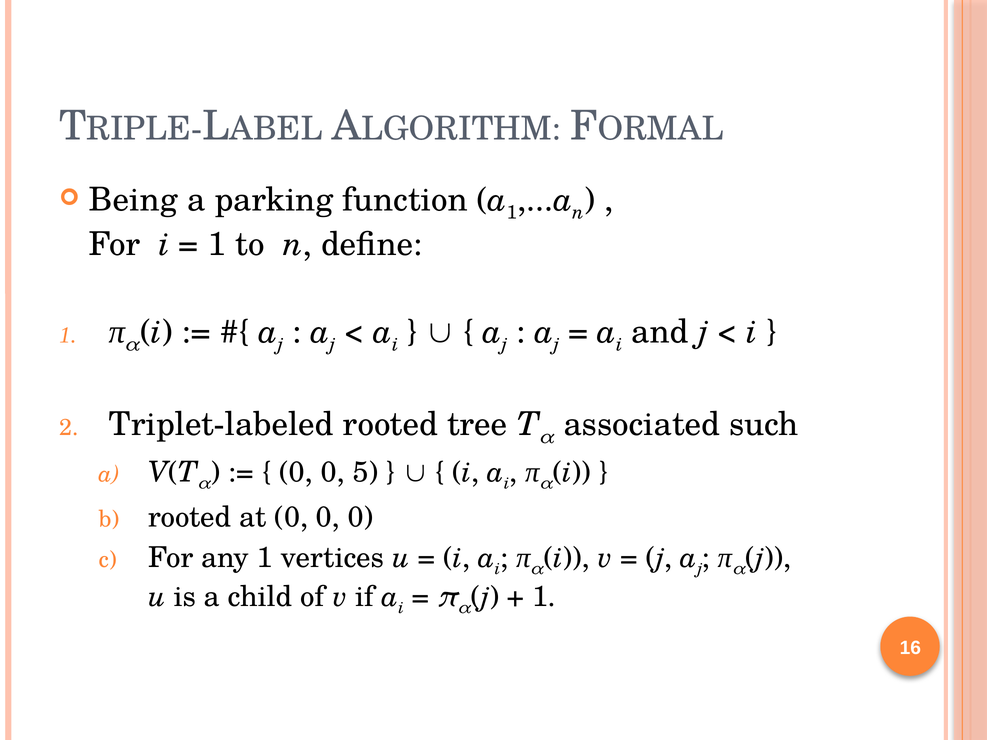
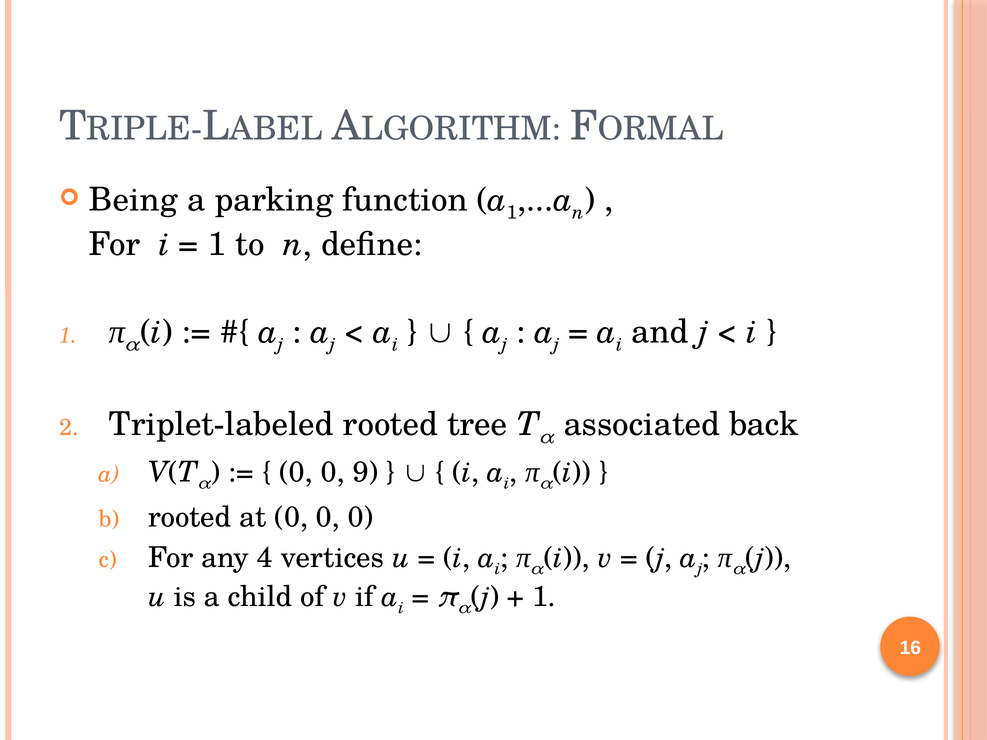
such: such -> back (764, 424)
5: 5 -> 9 (365, 472)
any 1: 1 -> 4 (265, 558)
